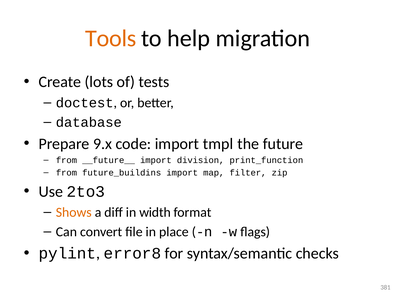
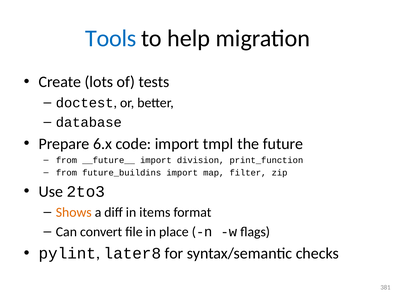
Tools colour: orange -> blue (111, 38)
9.x: 9.x -> 6.x (103, 144)
width: width -> items (155, 212)
error8: error8 -> later8 (132, 253)
